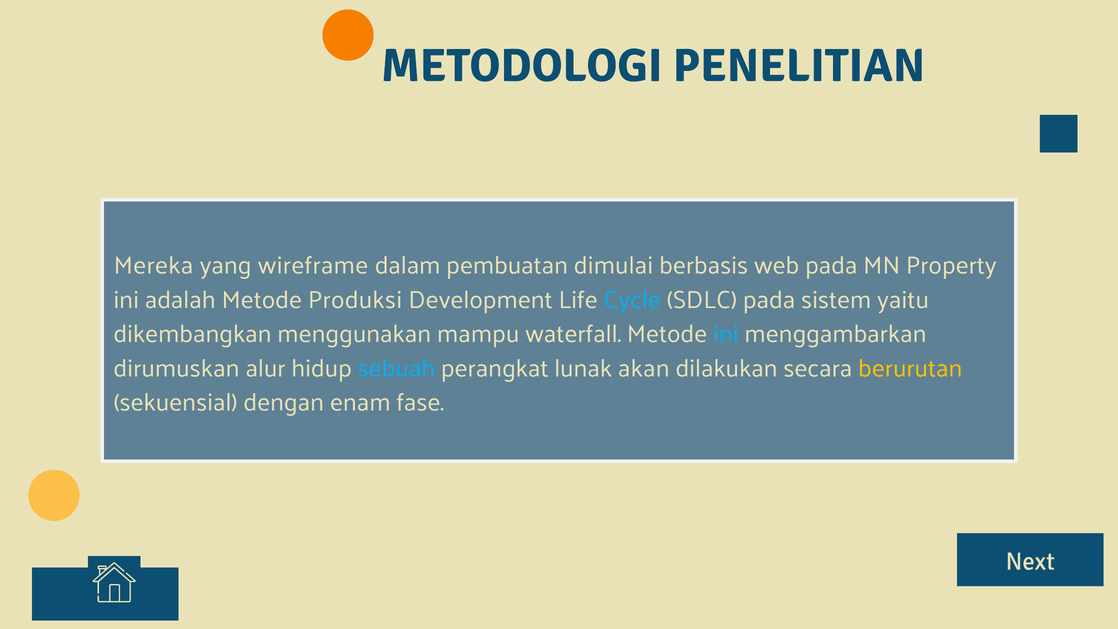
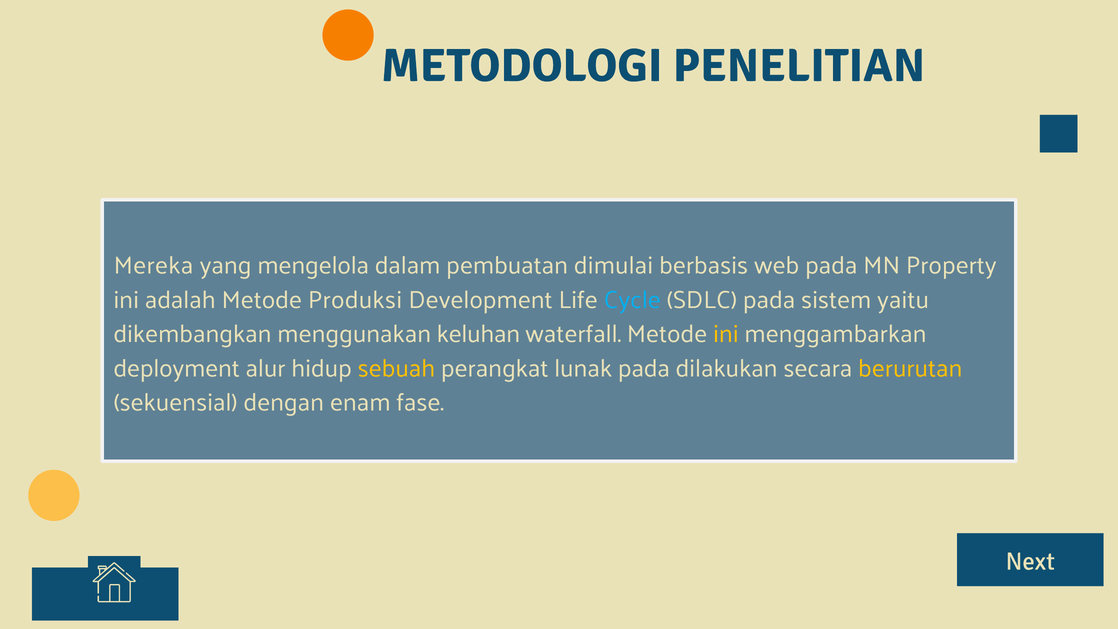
wireframe: wireframe -> mengelola (313, 266)
mampu: mampu -> keluhan (478, 334)
ini colour: light blue -> yellow (726, 334)
dirumuskan: dirumuskan -> deployment (177, 368)
sebuah colour: light blue -> yellow (396, 368)
lunak akan: akan -> pada (644, 368)
